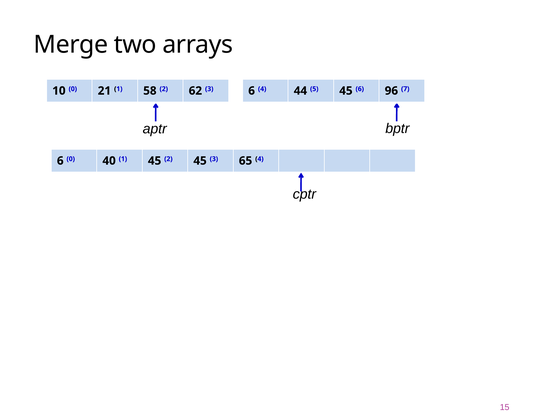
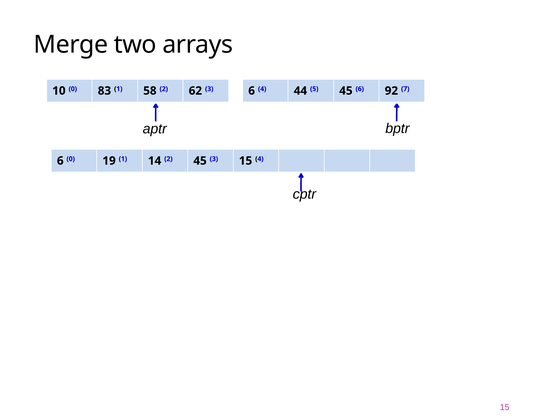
21: 21 -> 83 (104, 91)
96: 96 -> 92 (391, 91)
40: 40 -> 19 (109, 161)
1 45: 45 -> 14 (155, 161)
3 65: 65 -> 15 (246, 161)
